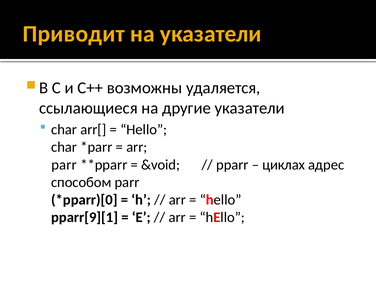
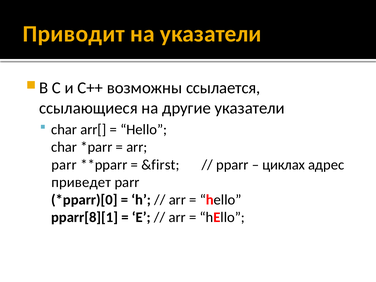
удаляется: удаляется -> ссылается (223, 88)
&void: &void -> &first (160, 165)
способом: способом -> приведет (81, 182)
pparr[9][1: pparr[9][1 -> pparr[8][1 (85, 217)
